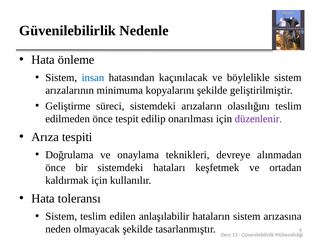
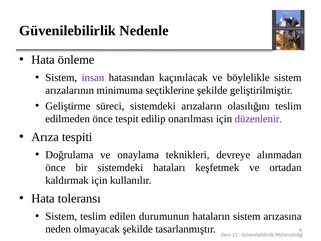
insan colour: blue -> purple (93, 78)
kopyalarını: kopyalarını -> seçtiklerine (170, 90)
anlaşılabilir: anlaşılabilir -> durumunun (164, 216)
